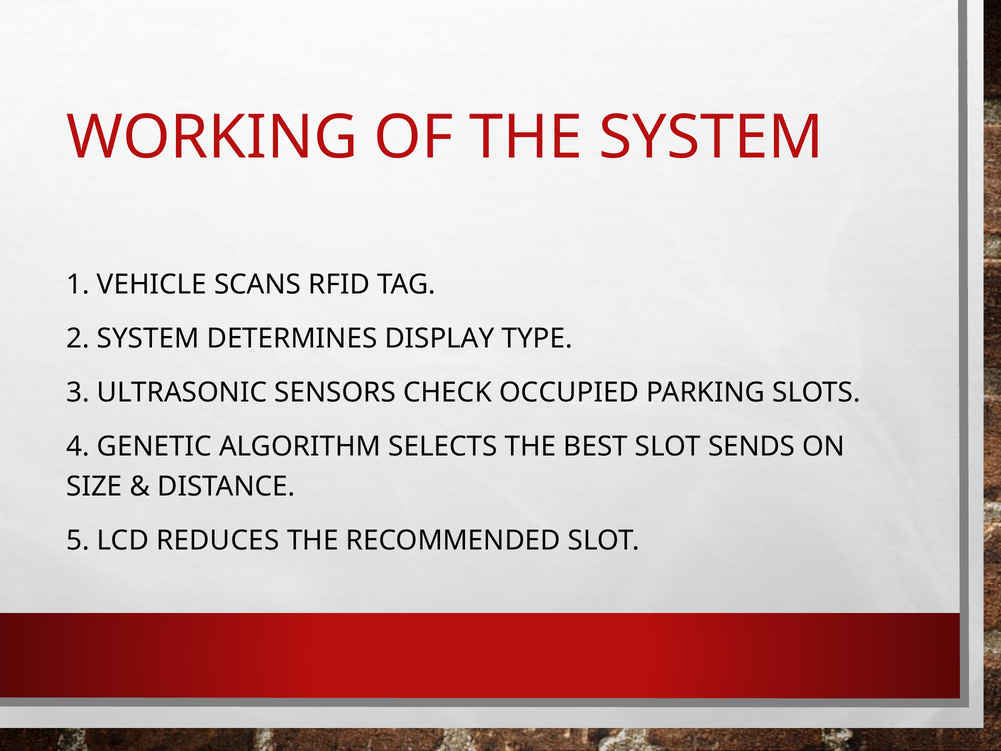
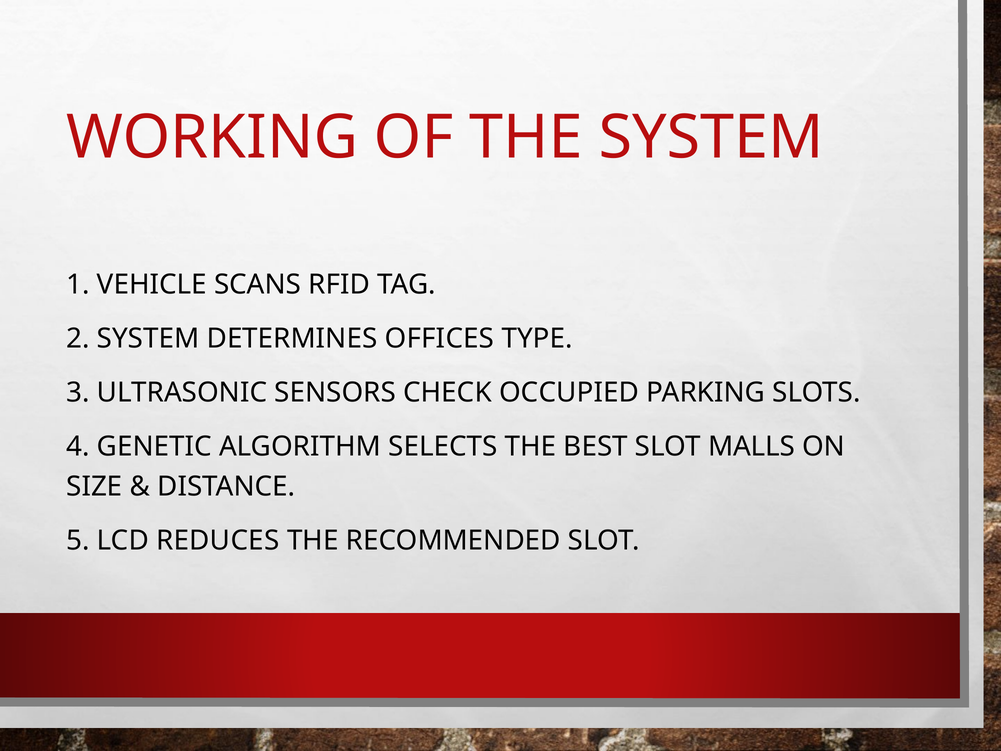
DISPLAY: DISPLAY -> OFFICES (439, 338)
SENDS: SENDS -> MALLS (752, 446)
